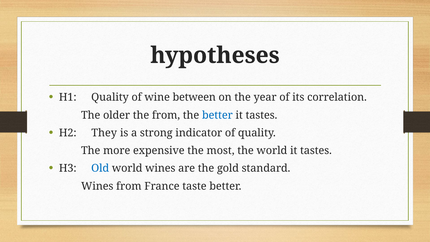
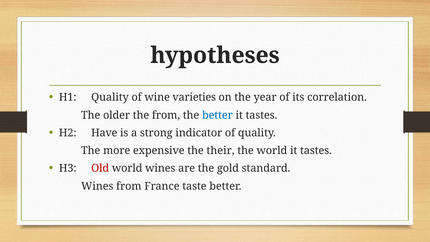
between: between -> varieties (194, 97)
They: They -> Have (104, 133)
most: most -> their (221, 151)
Old colour: blue -> red (100, 168)
